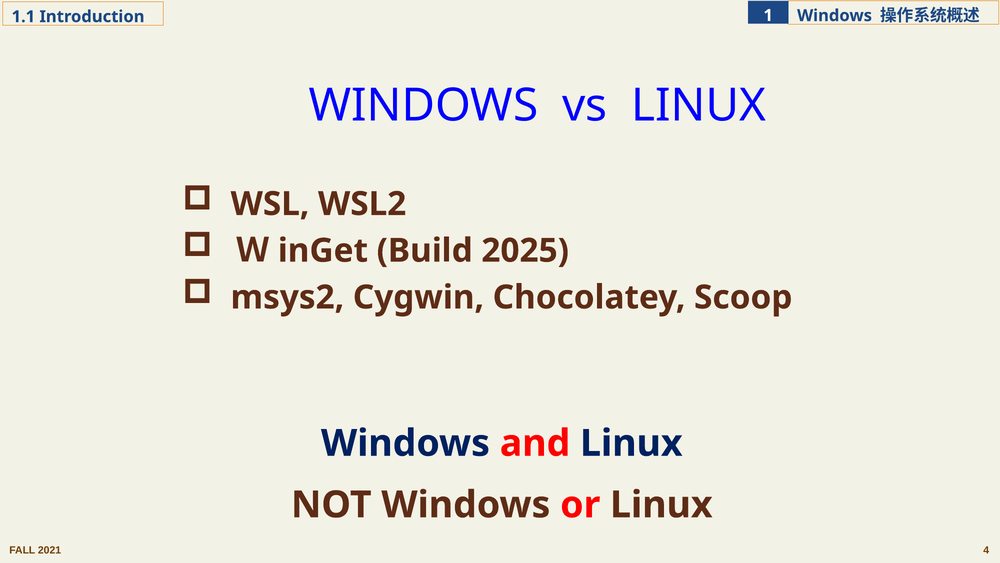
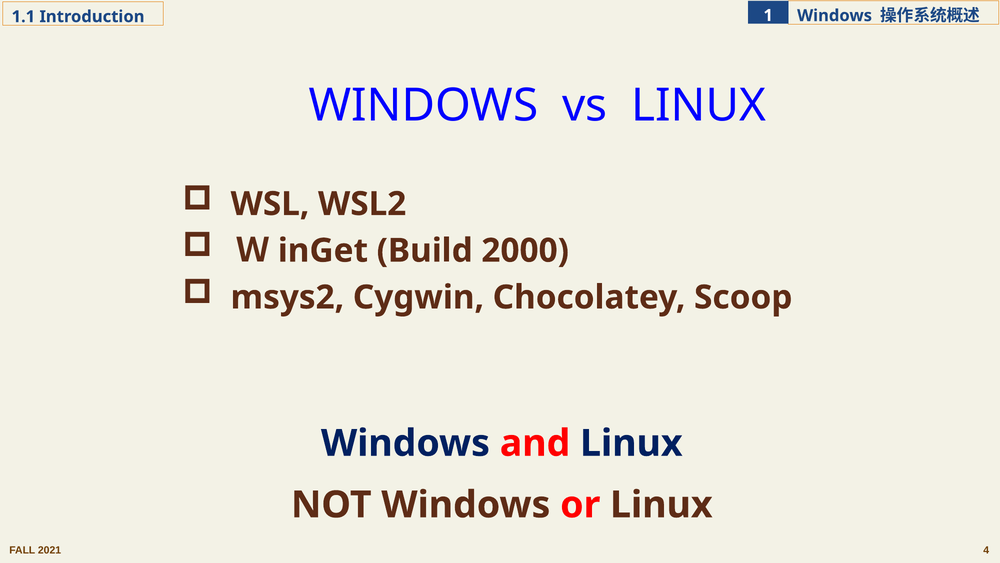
2025: 2025 -> 2000 (525, 250)
